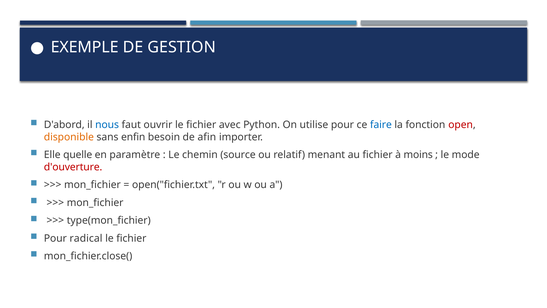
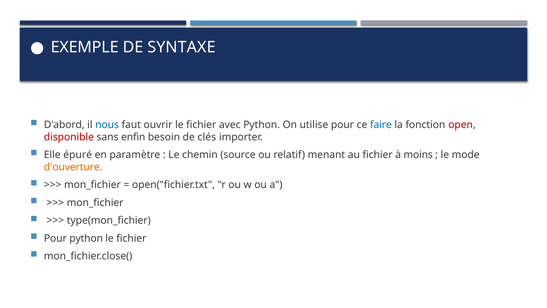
GESTION: GESTION -> SYNTAXE (182, 47)
disponible colour: orange -> red (69, 137)
afin: afin -> clés (207, 137)
quelle: quelle -> épuré (78, 155)
d'ouverture colour: red -> orange (73, 167)
Pour radical: radical -> python (86, 238)
